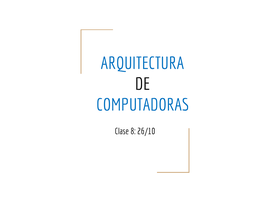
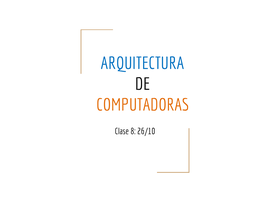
COMPUTADORAS colour: blue -> orange (143, 105)
